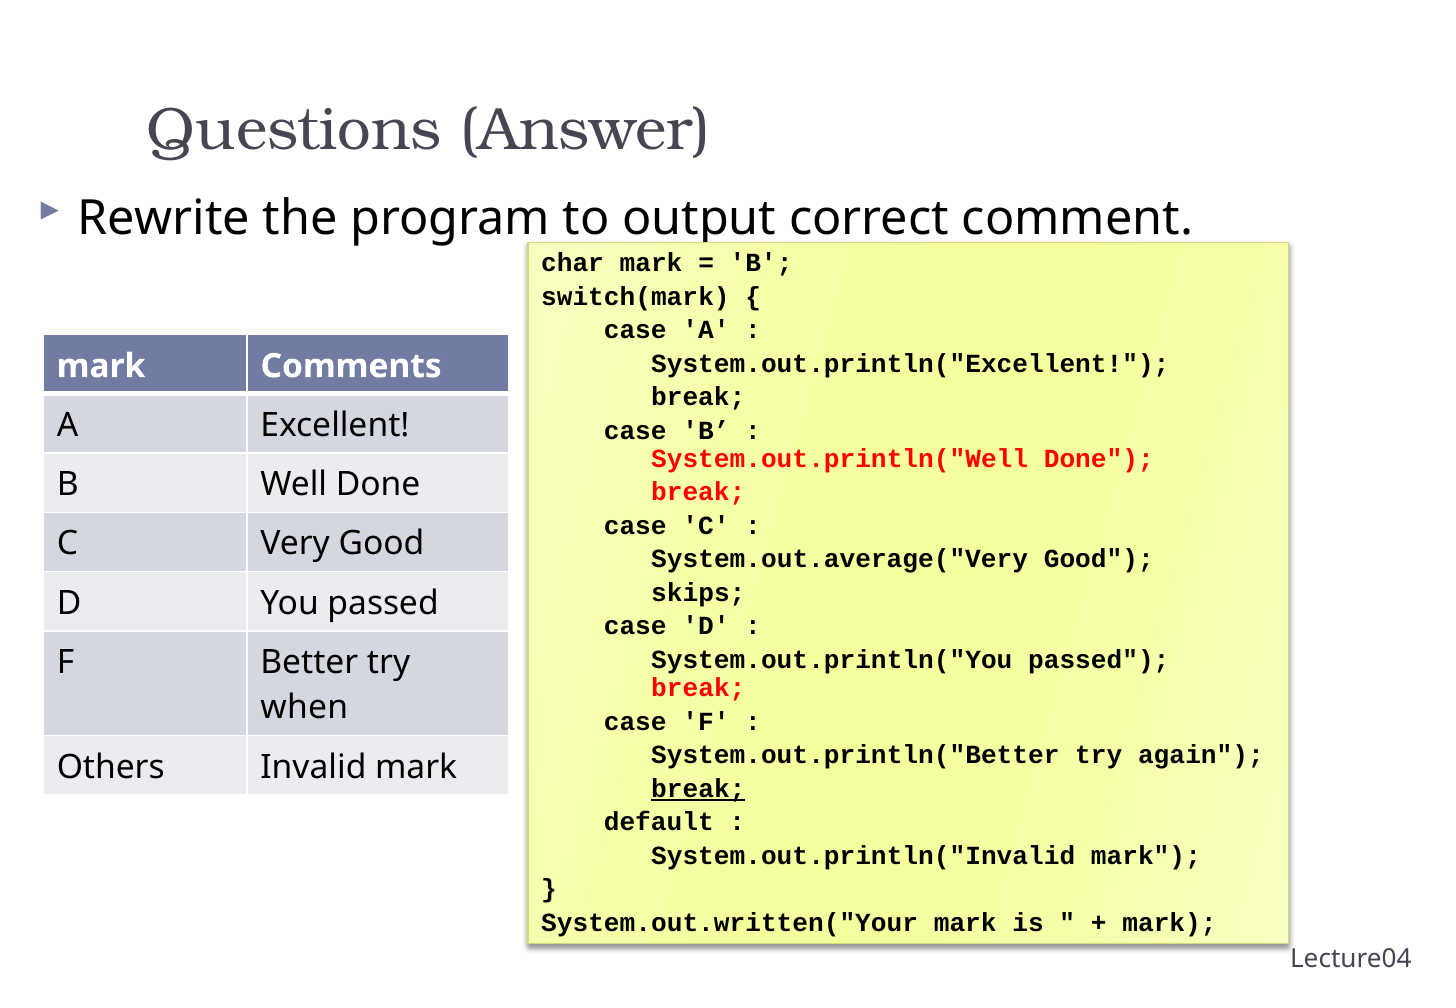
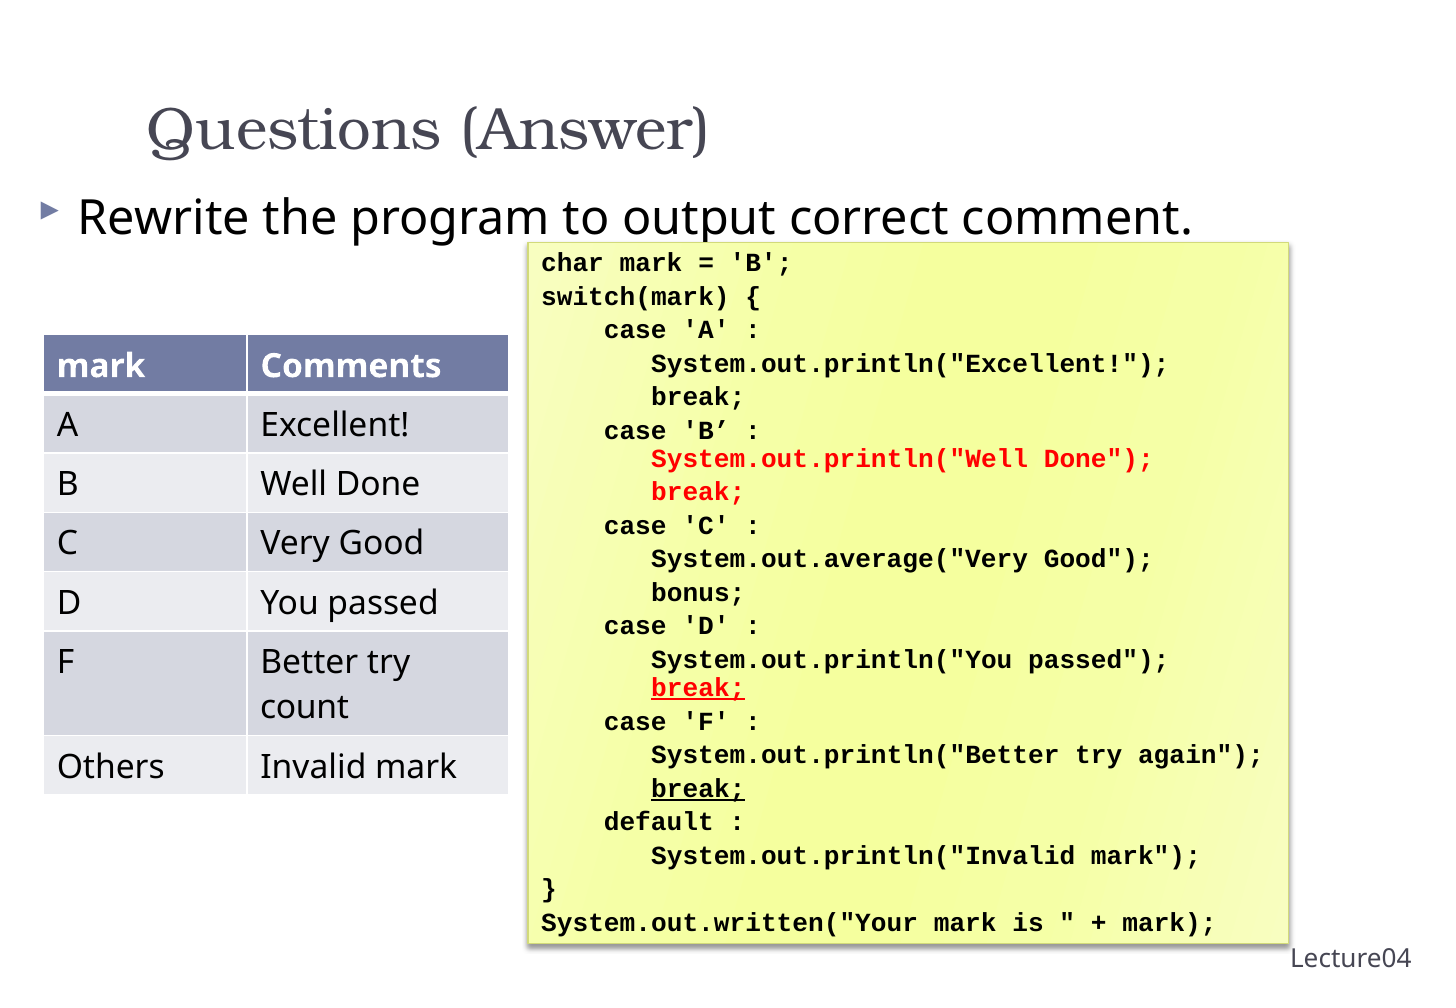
skips: skips -> bonus (698, 593)
break underline: none -> present (698, 688)
when: when -> count (305, 708)
